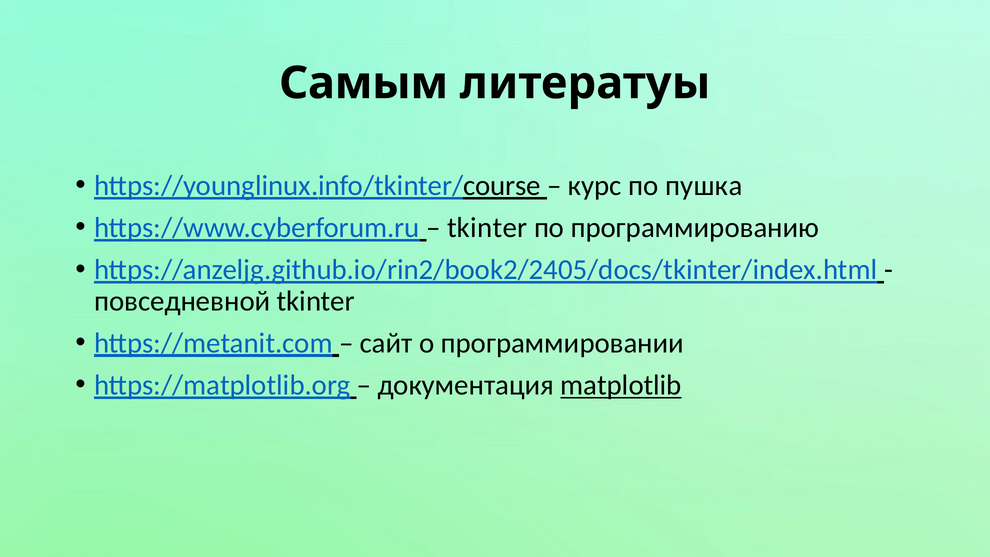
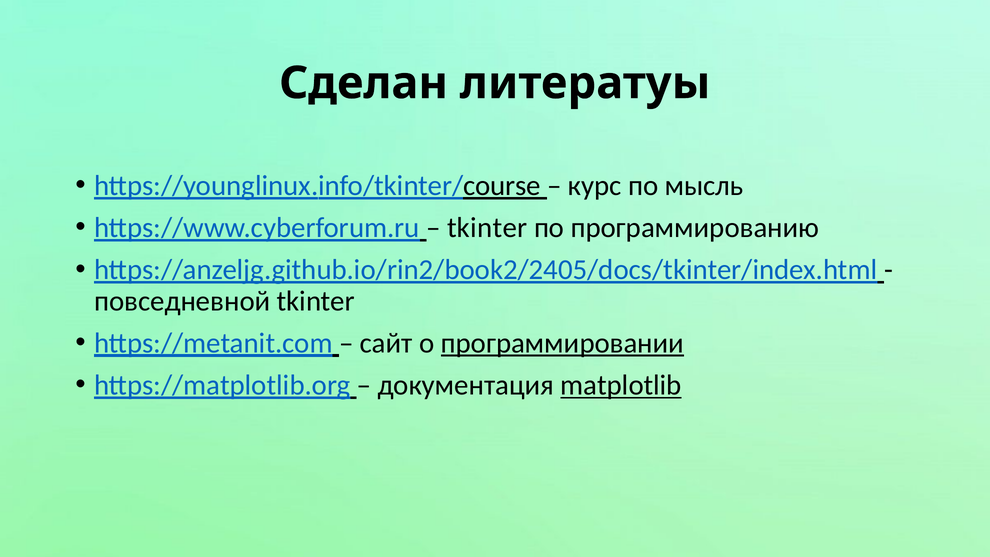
Самым: Самым -> Сделан (364, 83)
пушка: пушка -> мысль (704, 186)
программировании underline: none -> present (562, 343)
